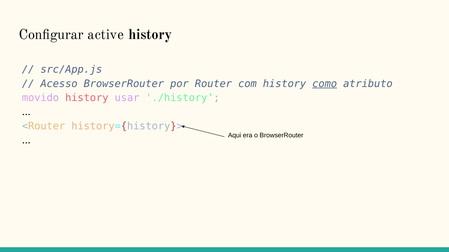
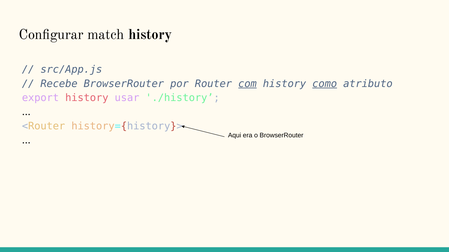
active: active -> match (106, 35)
Acesso: Acesso -> Recebe (59, 84)
com underline: none -> present (247, 84)
movido: movido -> export (40, 98)
